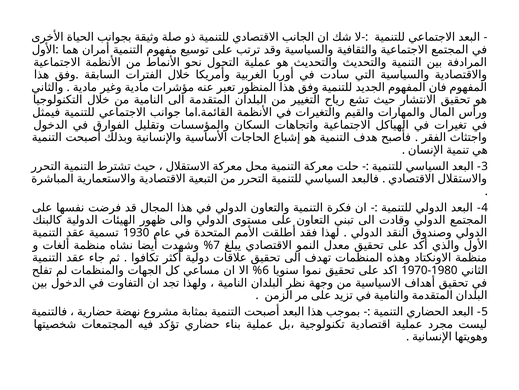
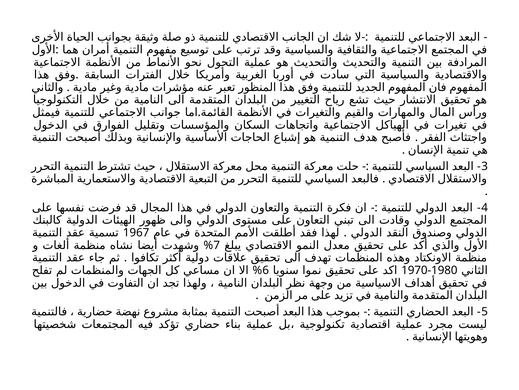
1930: 1930 -> 1967 (136, 232)
